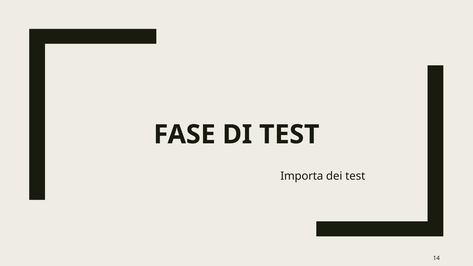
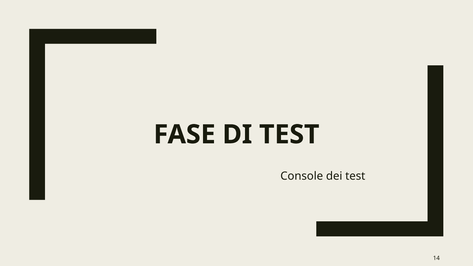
Importa: Importa -> Console (302, 176)
